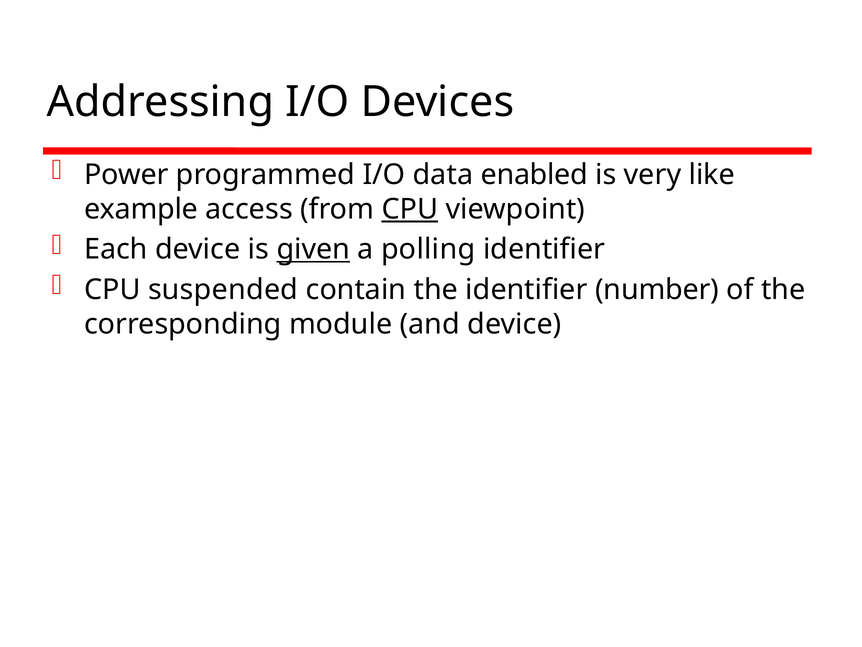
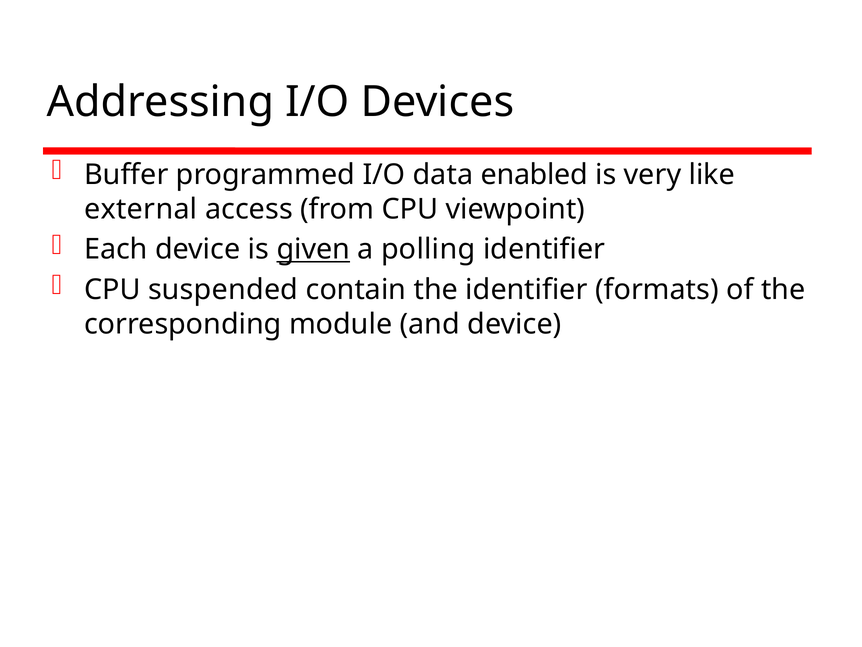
Power: Power -> Buffer (126, 174)
example: example -> external (141, 209)
CPU underline: present -> none (410, 209)
number: number -> formats (657, 289)
